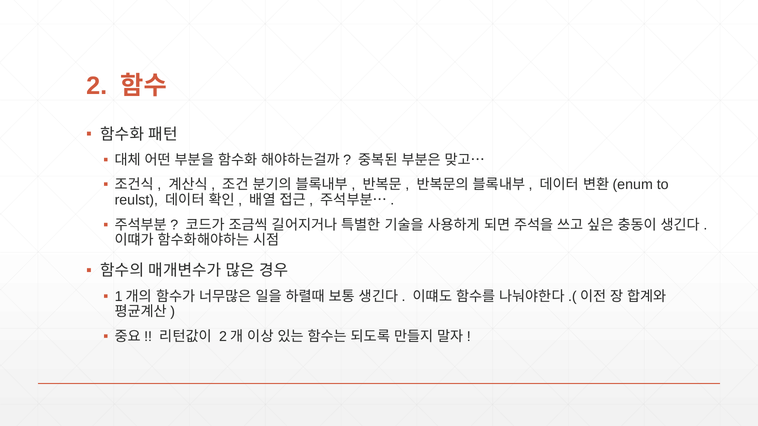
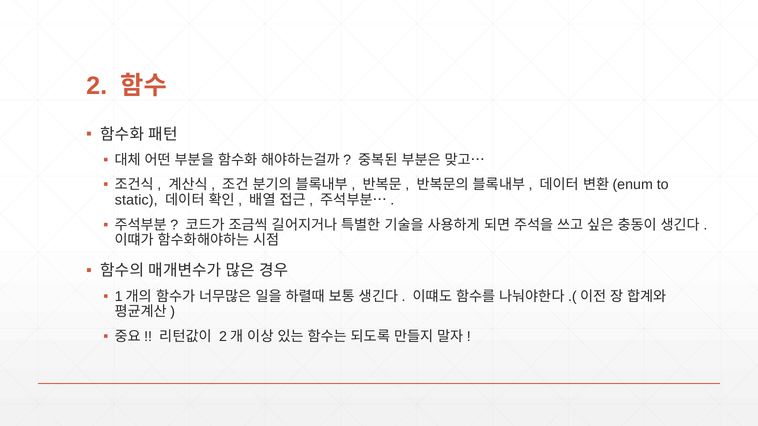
reulst: reulst -> static (136, 200)
